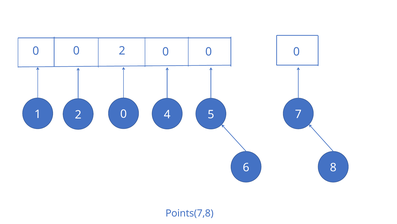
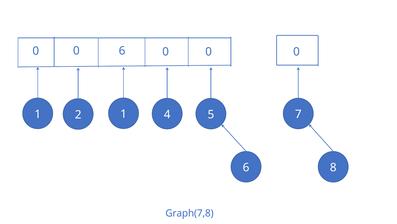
0 2: 2 -> 6 (122, 51)
0: 0 -> 1 (124, 114)
Points(7,8: Points(7,8 -> Graph(7,8 (190, 213)
